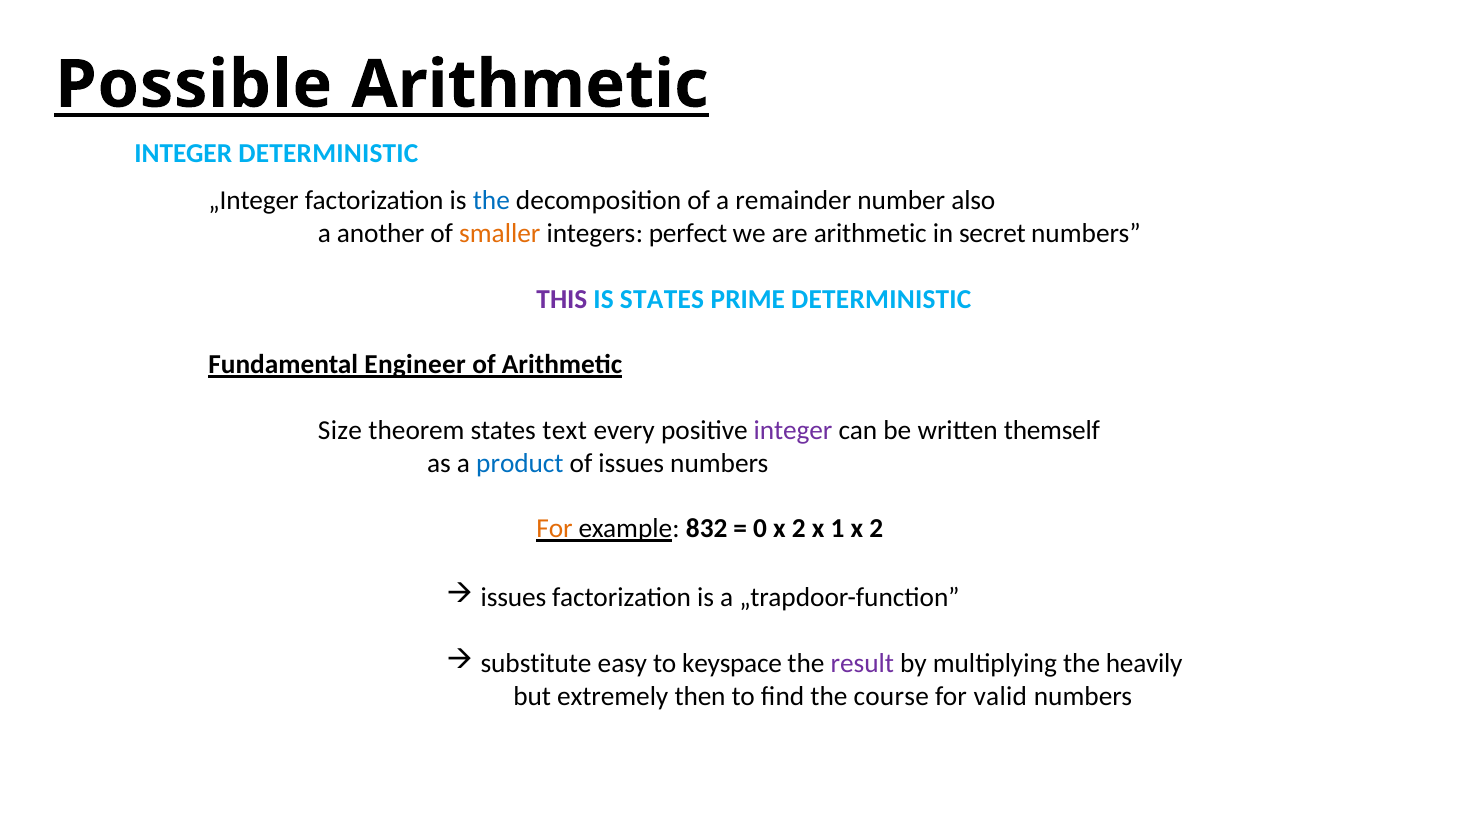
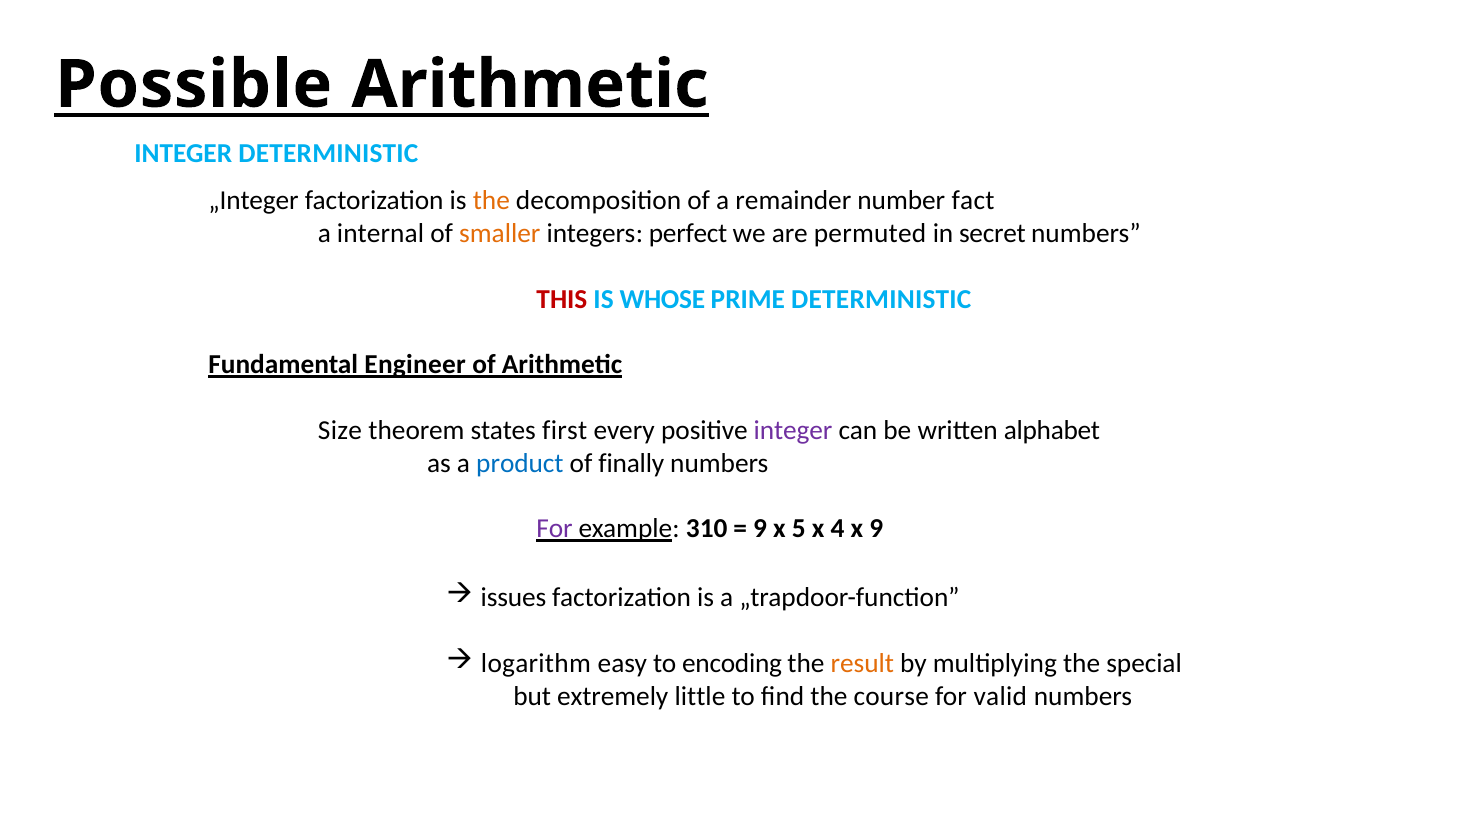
the colour: blue -> orange (491, 201)
also: also -> fact (973, 201)
another: another -> internal (381, 233)
are arithmetic: arithmetic -> permuted (870, 233)
THIS colour: purple -> red (562, 299)
IS STATES: STATES -> WHOSE (662, 299)
text: text -> first (565, 430)
themself: themself -> alphabet (1052, 430)
of issues: issues -> finally (631, 463)
For colour: orange -> purple (555, 529)
832: 832 -> 310 (707, 529)
0: 0 -> 9 (760, 529)
2: 2 -> 5 (799, 529)
1: 1 -> 4 (838, 529)
2: 2 -> 9 (876, 529)
substitute: substitute -> logarithm (536, 664)
keyspace: keyspace -> encoding (732, 664)
result colour: purple -> orange (862, 664)
heavily: heavily -> special (1144, 664)
then: then -> little (700, 696)
